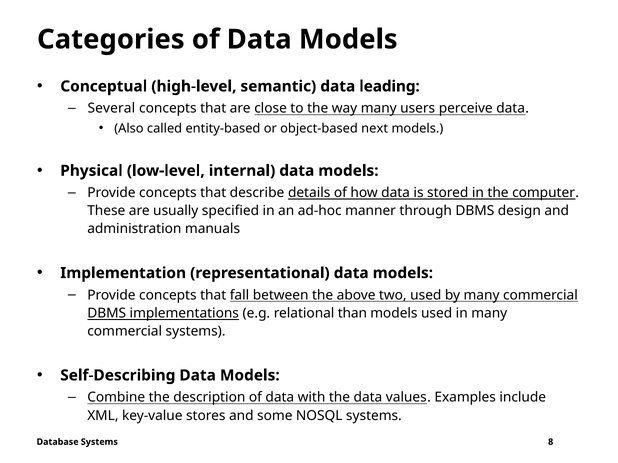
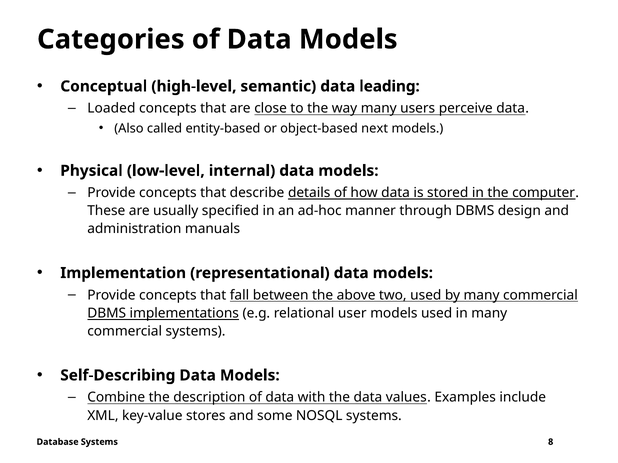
Several: Several -> Loaded (111, 109)
than: than -> user (352, 314)
